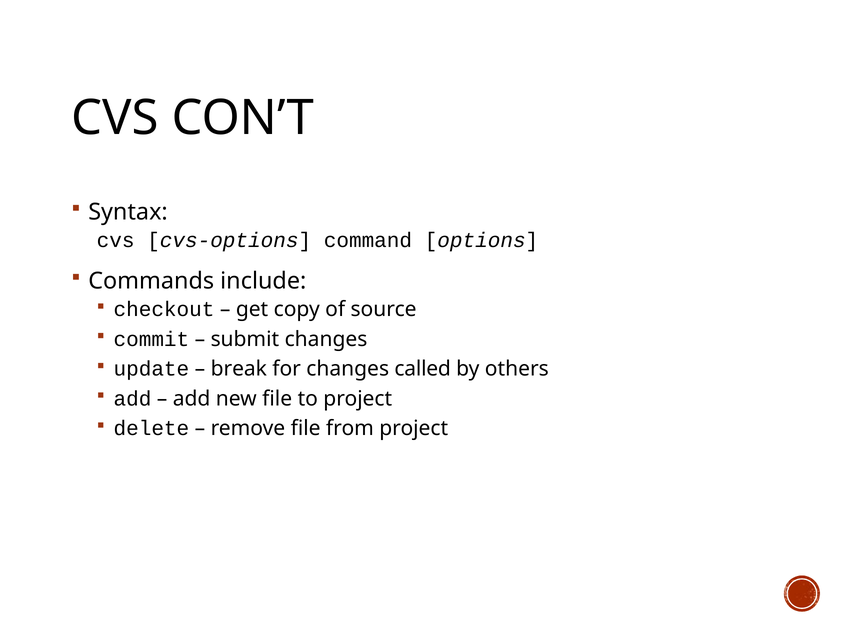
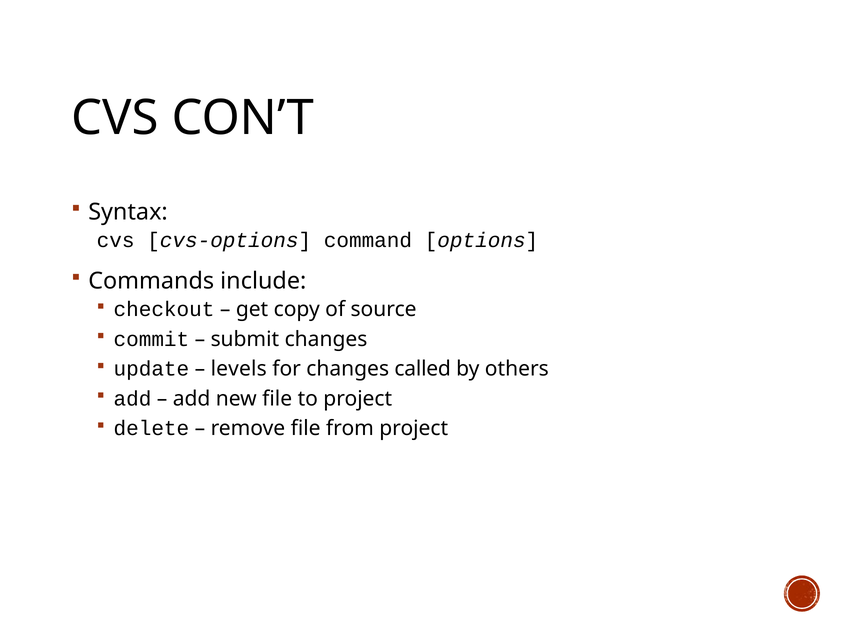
break: break -> levels (239, 369)
